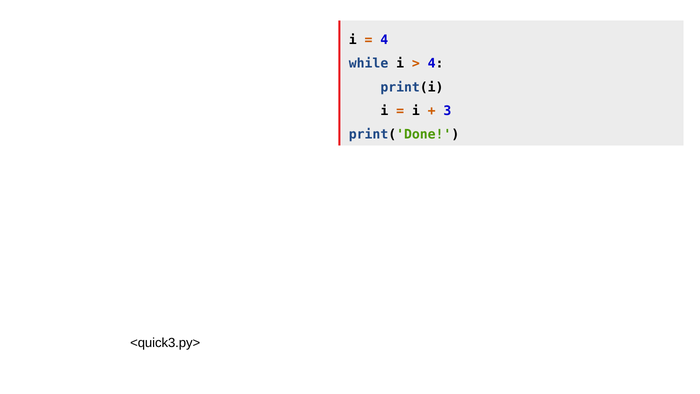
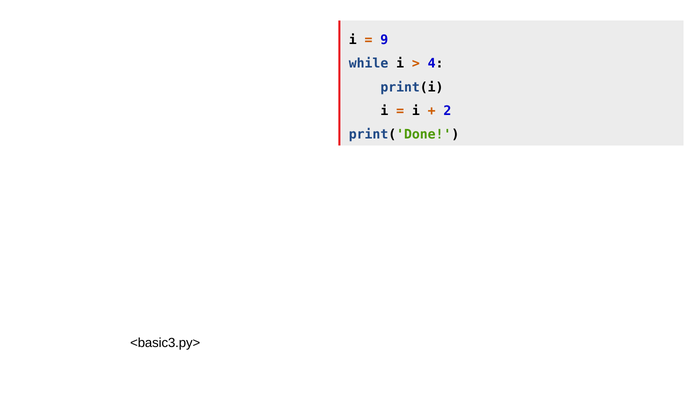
4: 4 -> 9 (384, 40)
3: 3 -> 2 (447, 111)
<quick3.py>: <quick3.py> -> <basic3.py> (165, 343)
